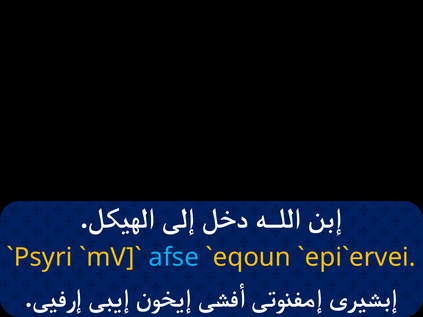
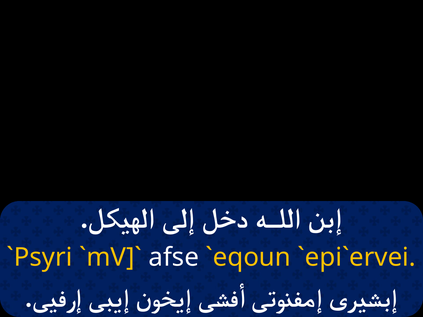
afse colour: light blue -> white (174, 257)
